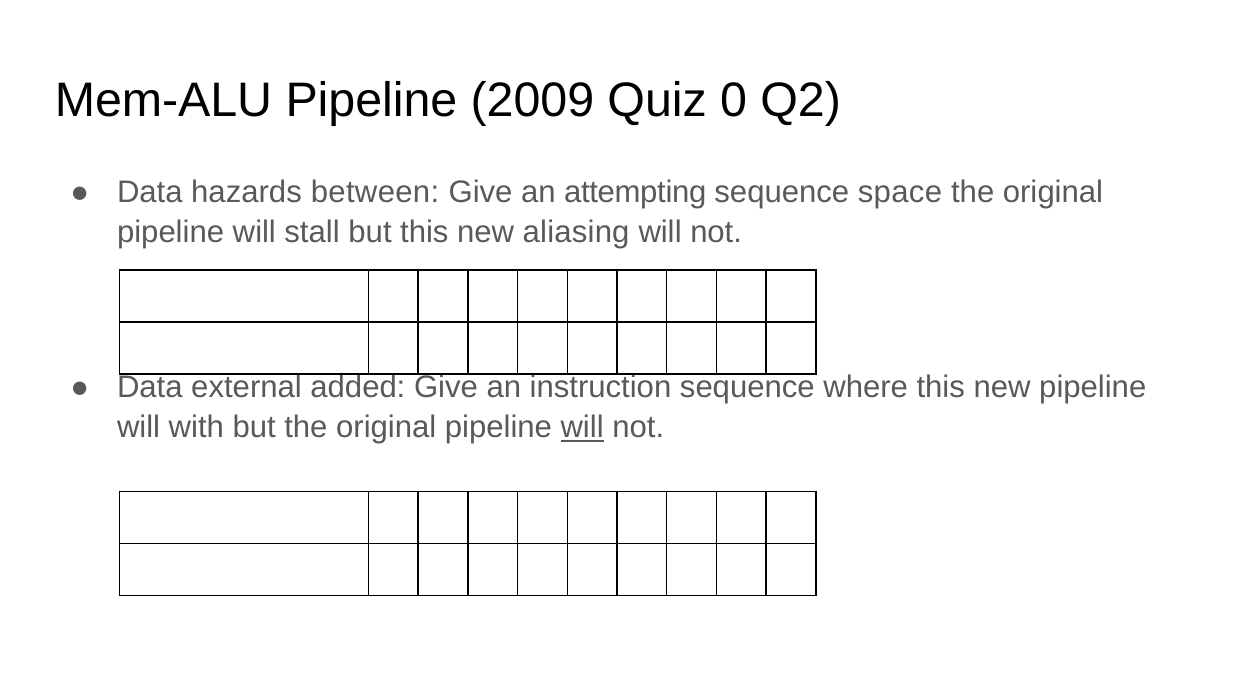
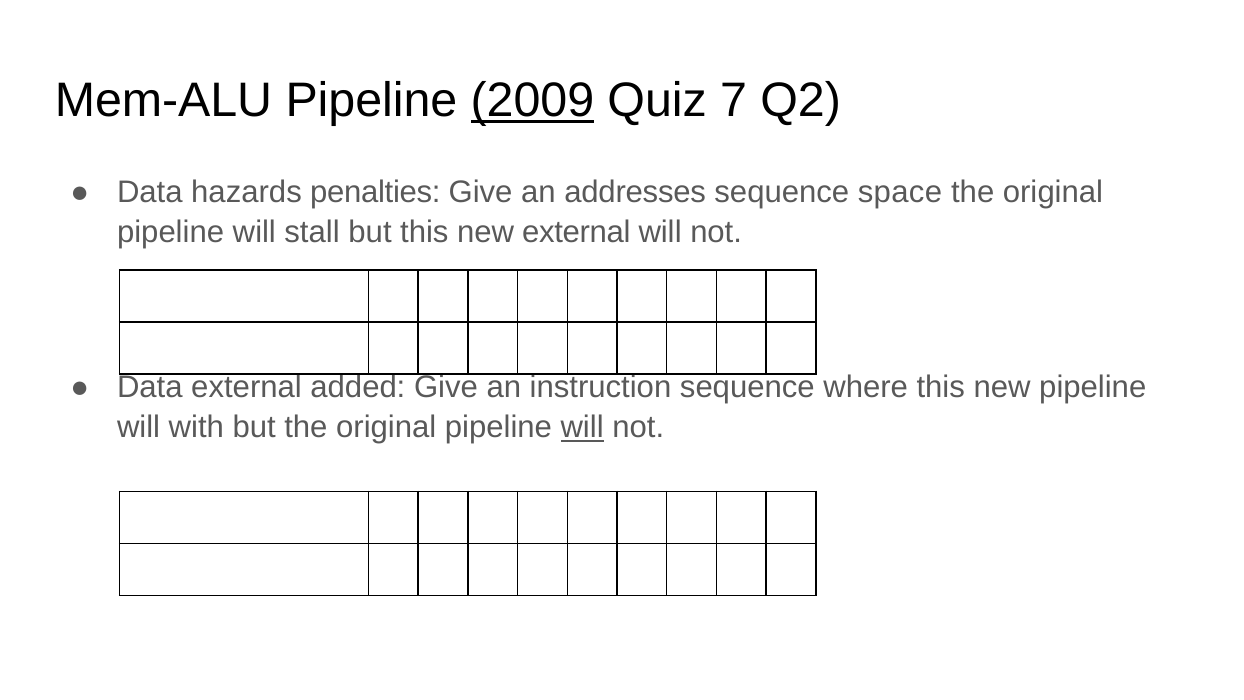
2009 underline: none -> present (532, 101)
0: 0 -> 7 (734, 101)
between: between -> penalties (375, 192)
attempting: attempting -> addresses (635, 192)
new aliasing: aliasing -> external (576, 232)
